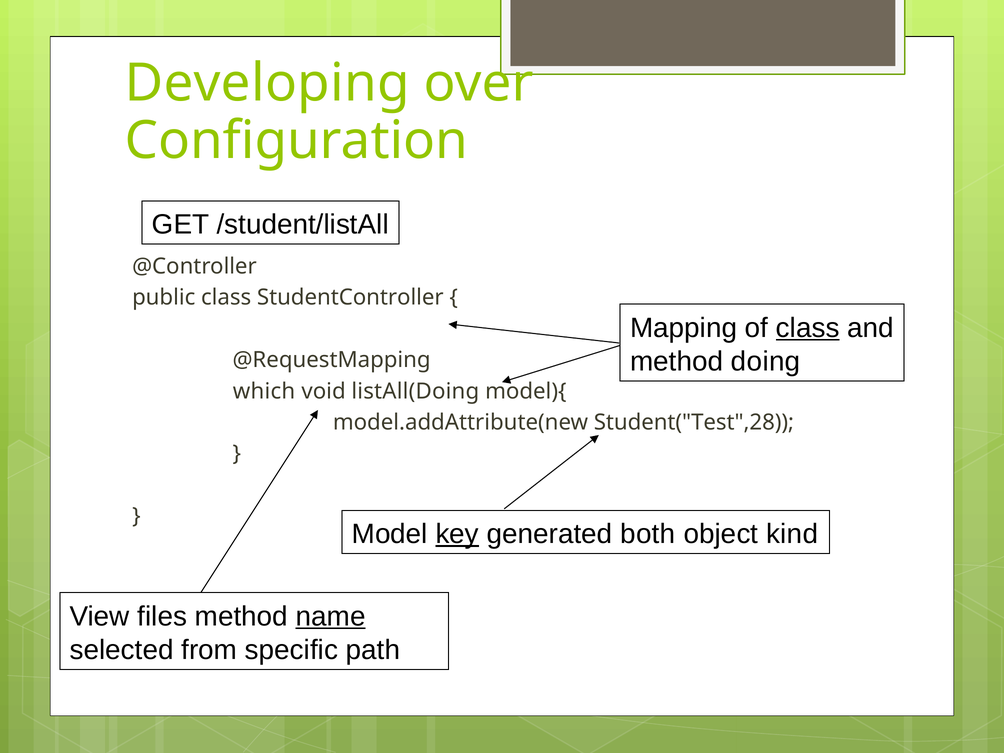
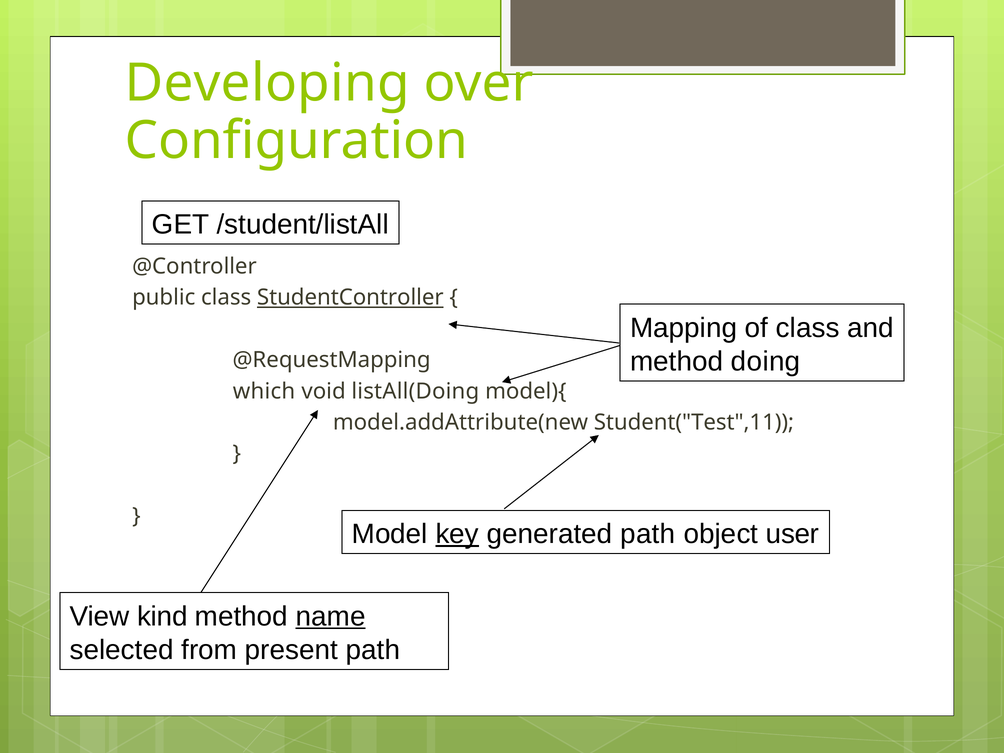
StudentController underline: none -> present (350, 298)
class underline: present -> none (808, 328)
Student("Test",28: Student("Test",28 -> Student("Test",11 (694, 422)
generated both: both -> path (648, 534)
kind: kind -> user (792, 534)
files: files -> kind (162, 616)
specific: specific -> present (291, 650)
